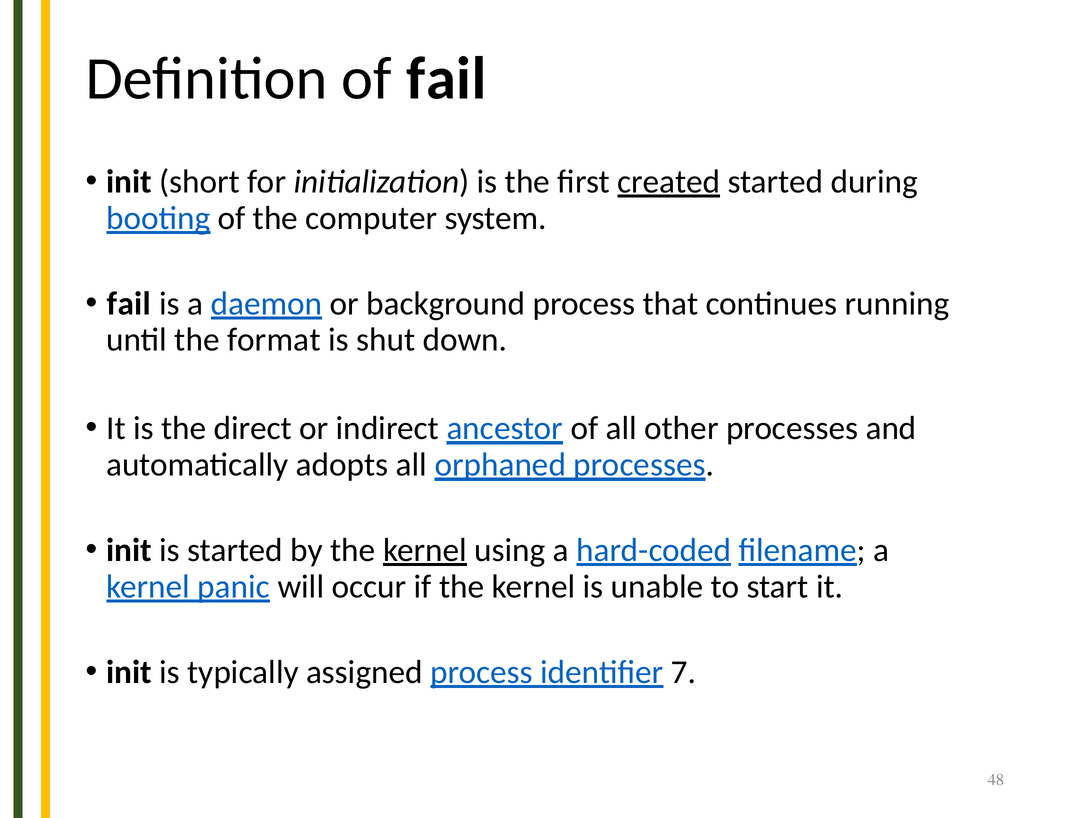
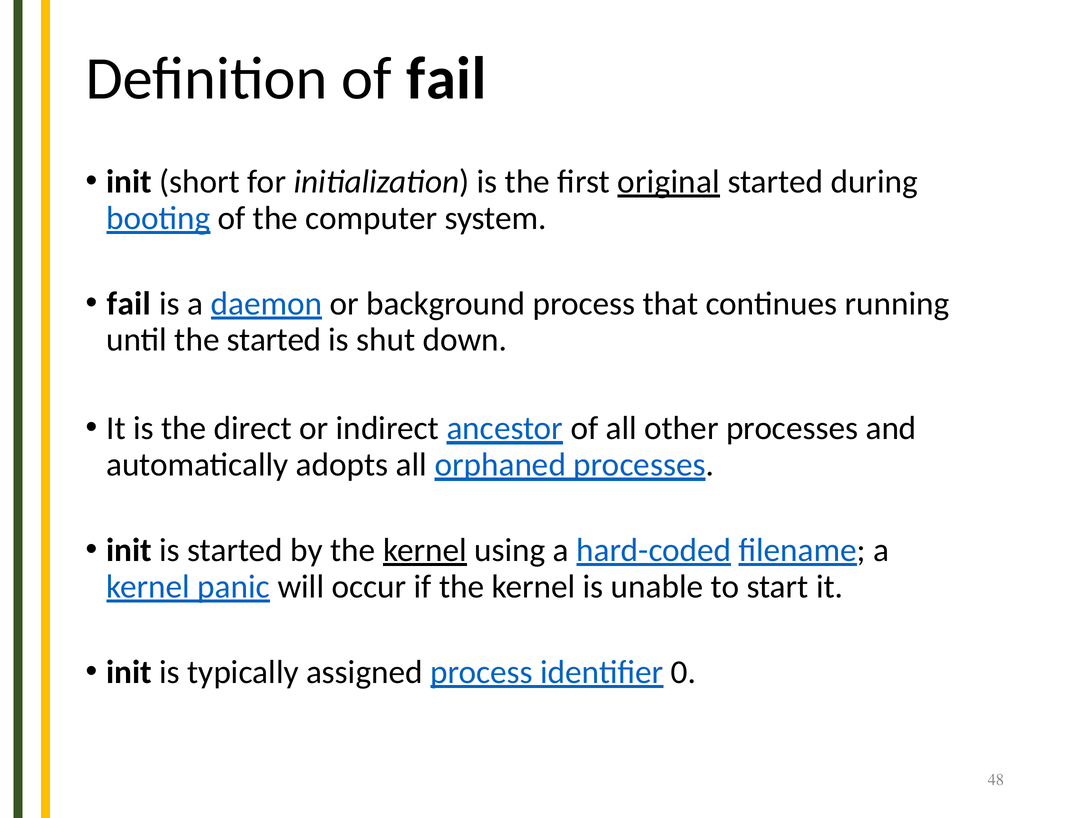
created: created -> original (669, 182)
the format: format -> started (274, 340)
7: 7 -> 0 (684, 672)
